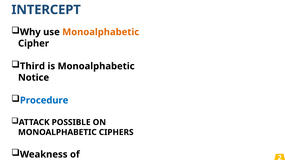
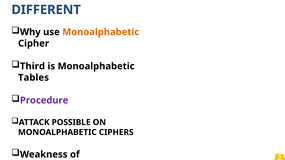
INTERCEPT: INTERCEPT -> DIFFERENT (46, 10)
Notice: Notice -> Tables (34, 78)
Procedure colour: blue -> purple (44, 101)
